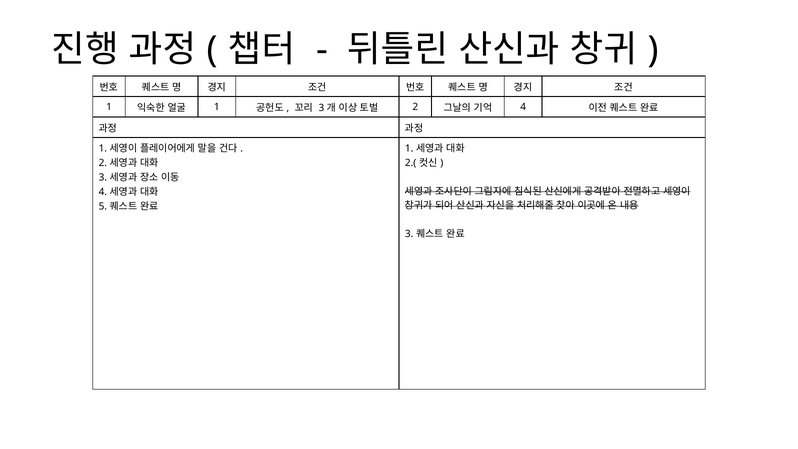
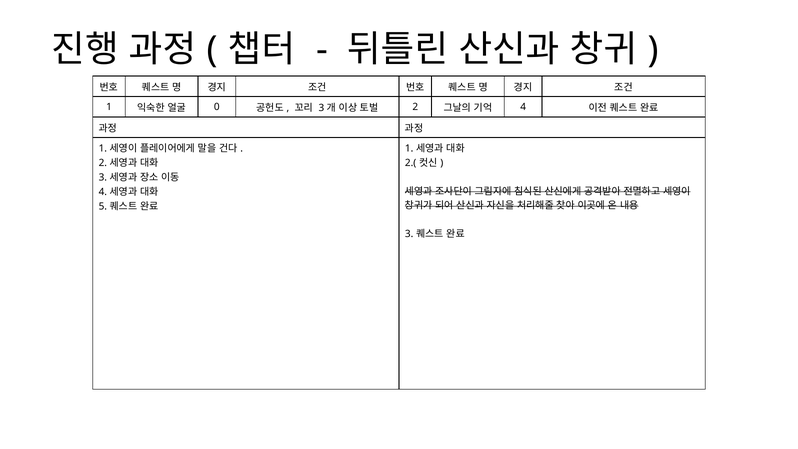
1: 1 -> 0 (217, 107)
